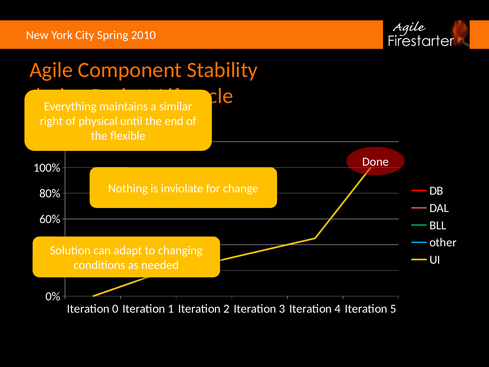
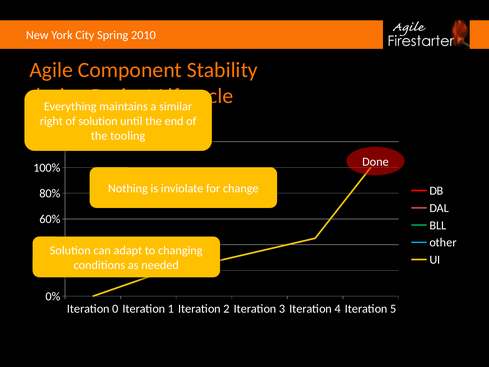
of physical: physical -> solution (98, 121)
flexible: flexible -> tooling (128, 136)
